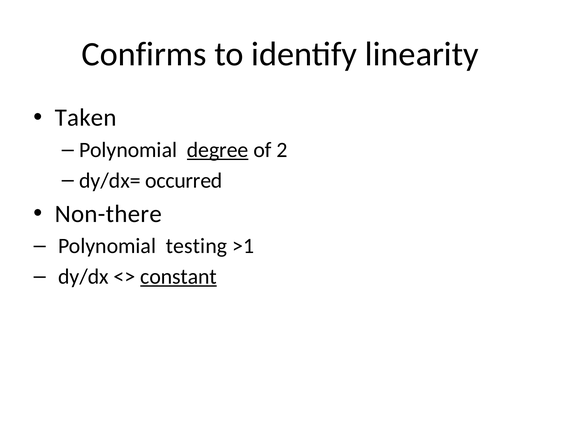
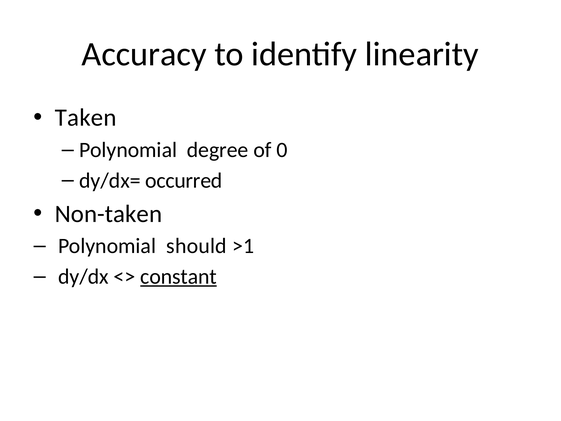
Confirms: Confirms -> Accuracy (144, 54)
degree underline: present -> none (218, 150)
2: 2 -> 0 (282, 150)
Non-there: Non-there -> Non-taken (108, 214)
testing: testing -> should (197, 246)
